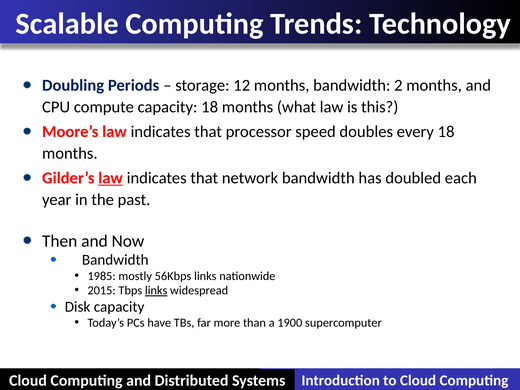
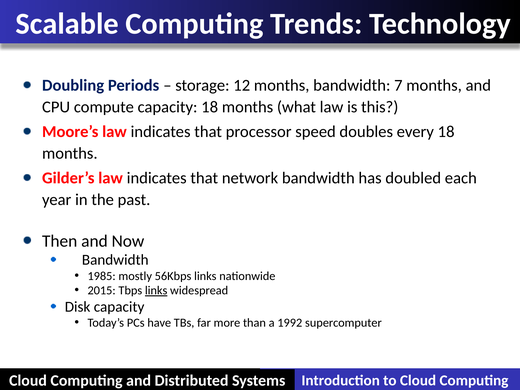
2: 2 -> 7 (398, 85)
law underline: present -> none (111, 178)
1900: 1900 -> 1992 (290, 323)
